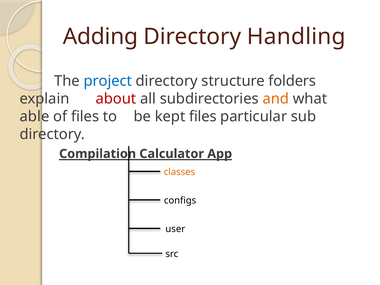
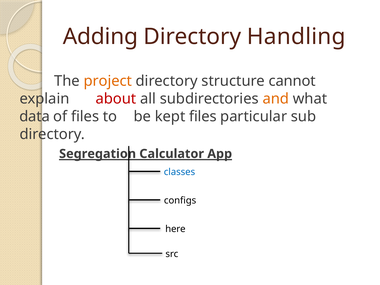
project colour: blue -> orange (108, 81)
folders: folders -> cannot (292, 81)
able: able -> data (35, 117)
Compilation: Compilation -> Segregation (98, 154)
classes colour: orange -> blue (179, 172)
user: user -> here (175, 229)
